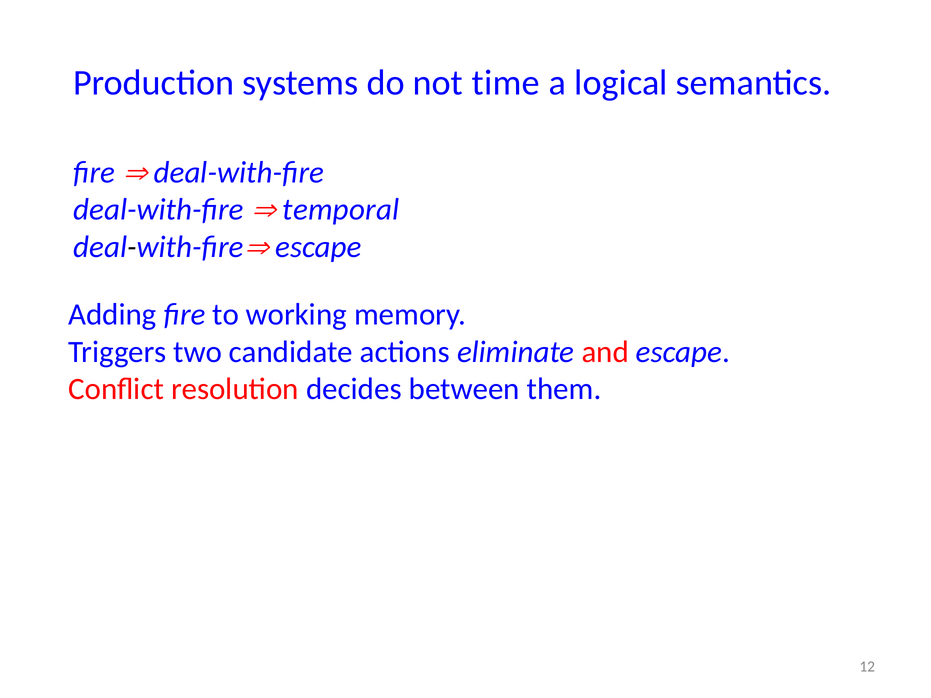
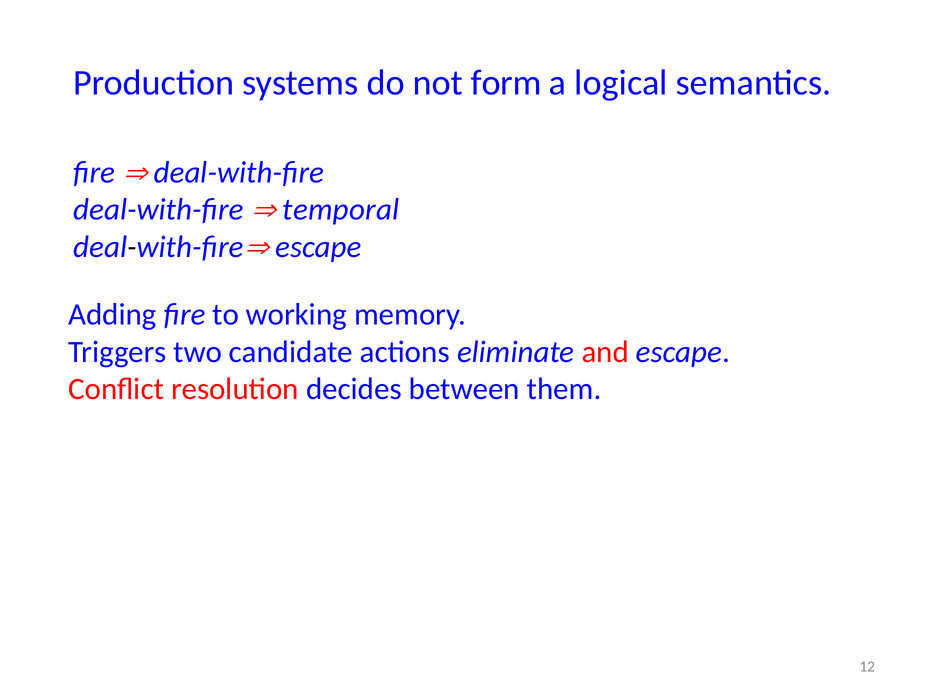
time: time -> form (506, 83)
